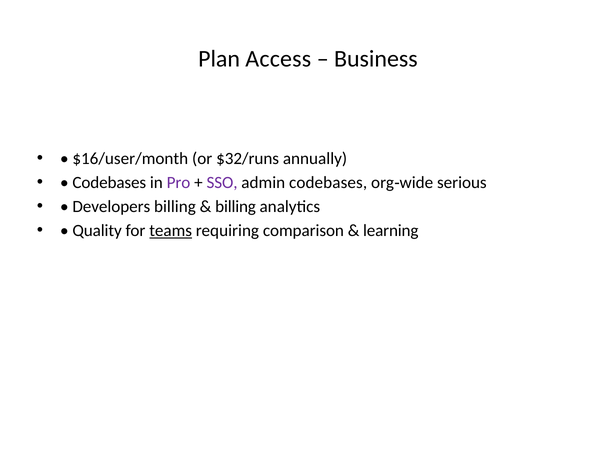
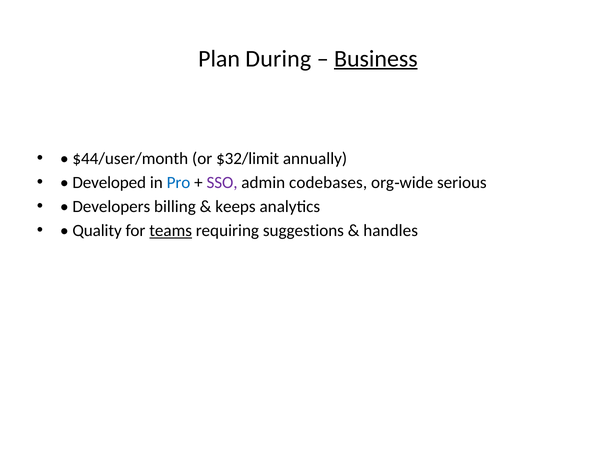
Access: Access -> During (278, 59)
Business underline: none -> present (376, 59)
$16/user/month: $16/user/month -> $44/user/month (130, 159)
$32/runs: $32/runs -> $32/limit (248, 159)
Codebases: Codebases -> Developed (109, 183)
Pro colour: purple -> blue (178, 183)
billing: billing -> keeps (235, 207)
comparison: comparison -> suggestions (303, 231)
learning: learning -> handles (391, 231)
